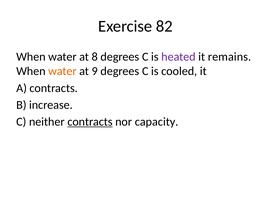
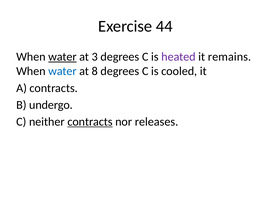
82: 82 -> 44 (164, 26)
water underline: none -> present (63, 57)
8: 8 -> 3 (95, 57)
water colour: orange -> blue (63, 71)
9: 9 -> 8 (95, 71)
increase: increase -> undergo (51, 105)
capacity: capacity -> releases (157, 122)
